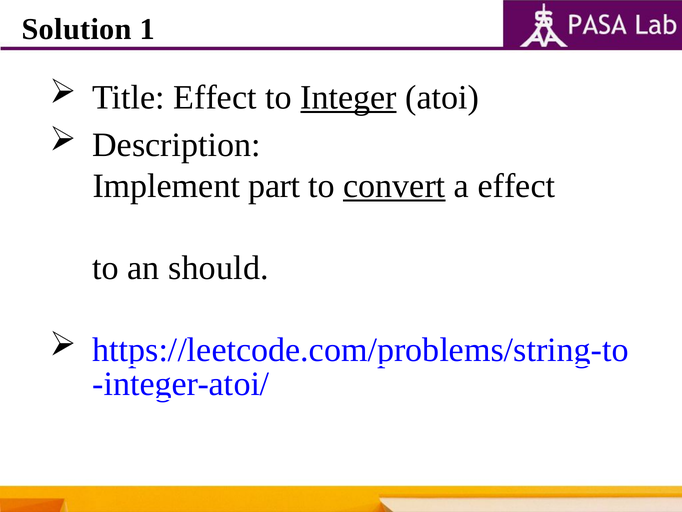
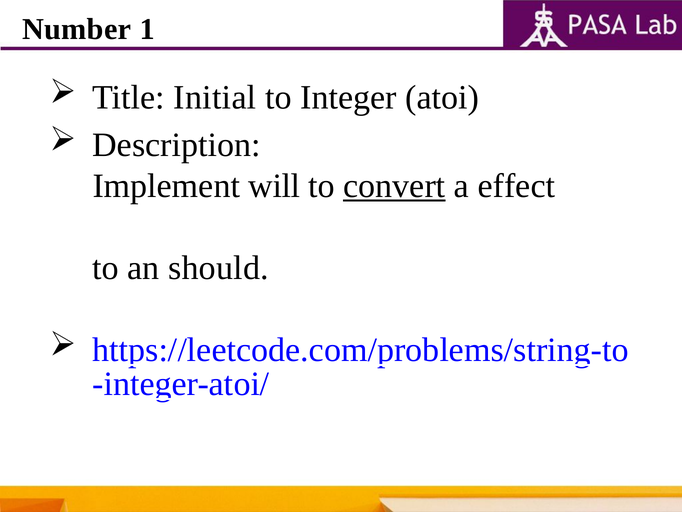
Solution: Solution -> Number (77, 29)
Title Effect: Effect -> Initial (215, 97)
Integer underline: present -> none (348, 97)
part: part -> will (274, 186)
